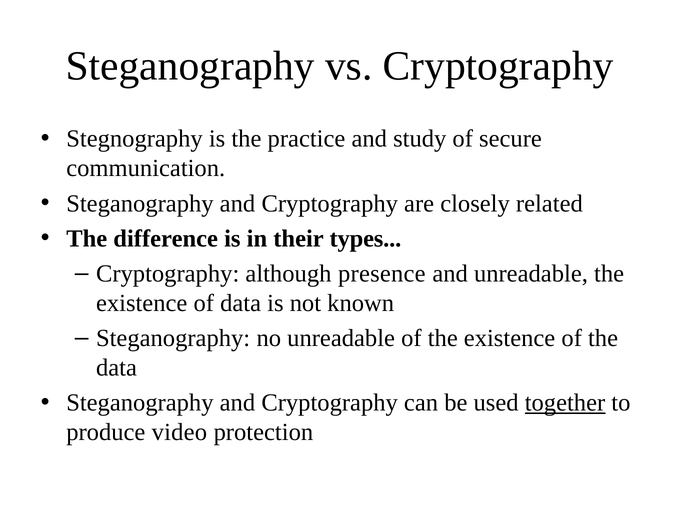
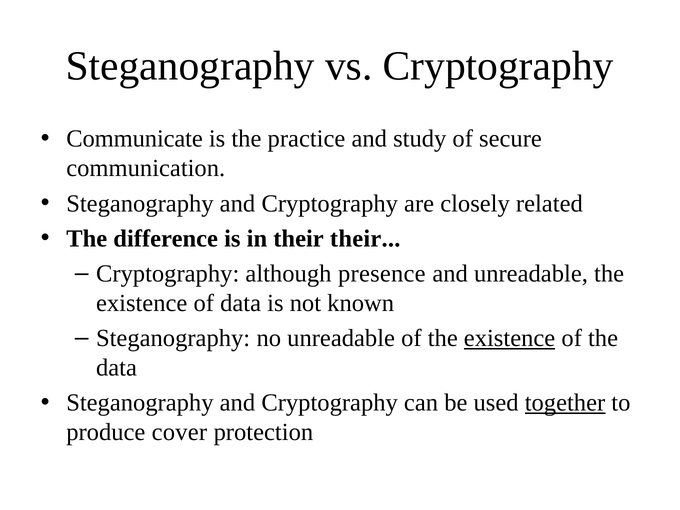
Stegnography: Stegnography -> Communicate (135, 139)
their types: types -> their (365, 239)
existence underline: none -> present (510, 338)
video: video -> cover (179, 432)
